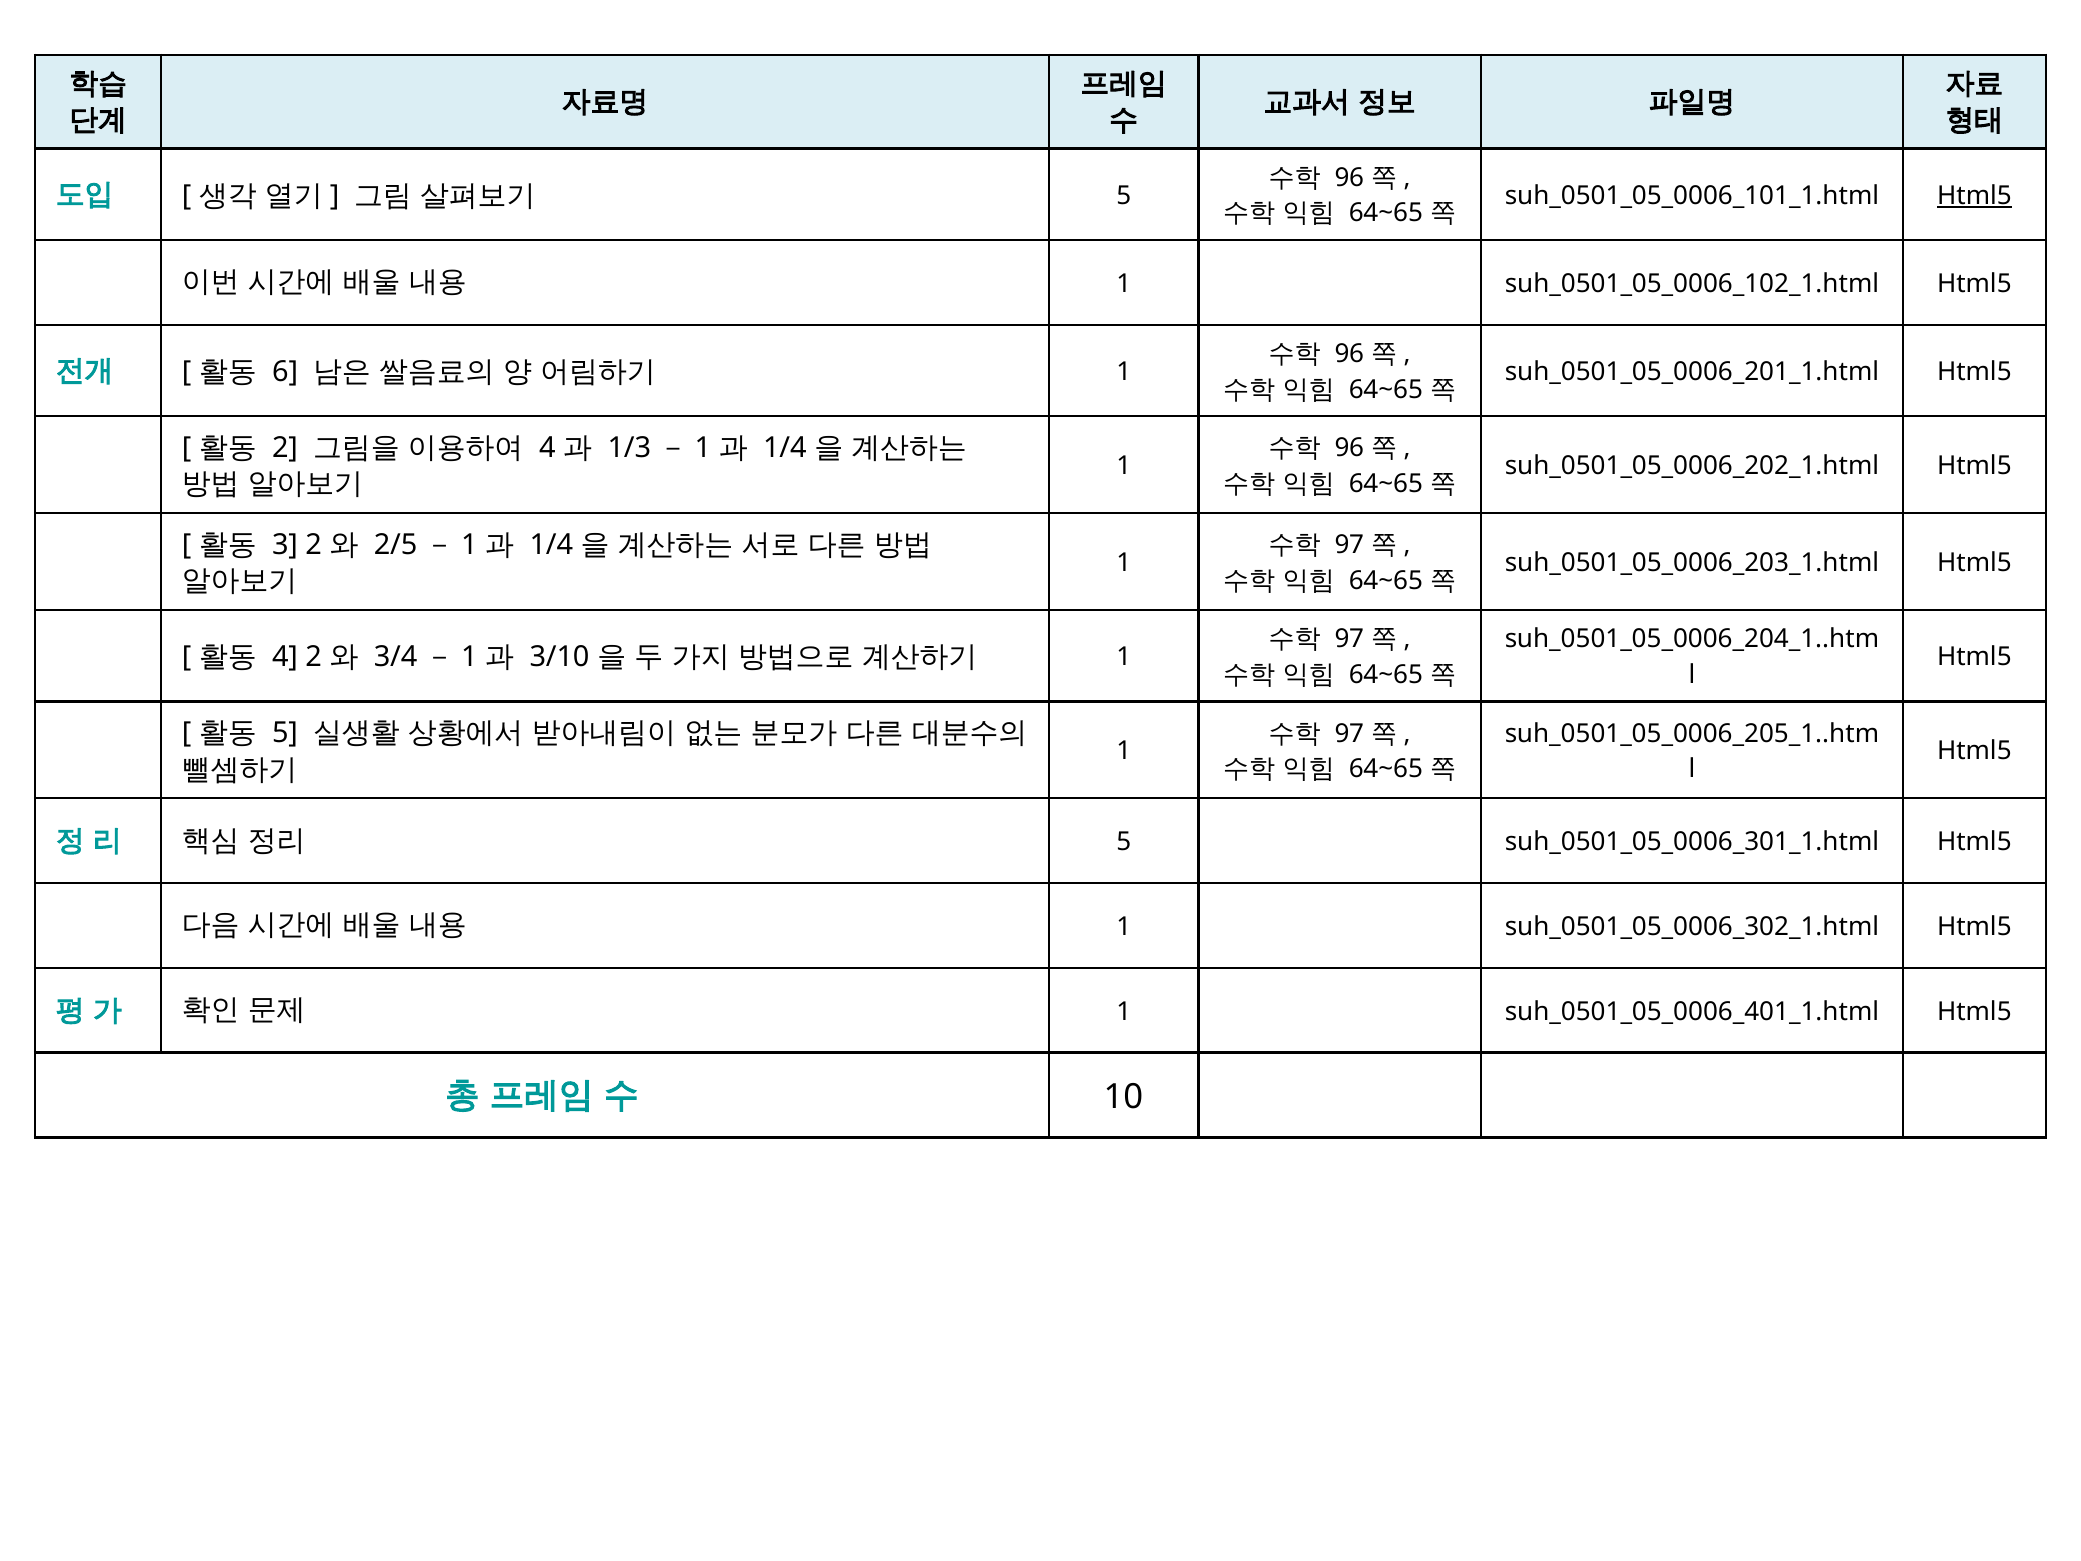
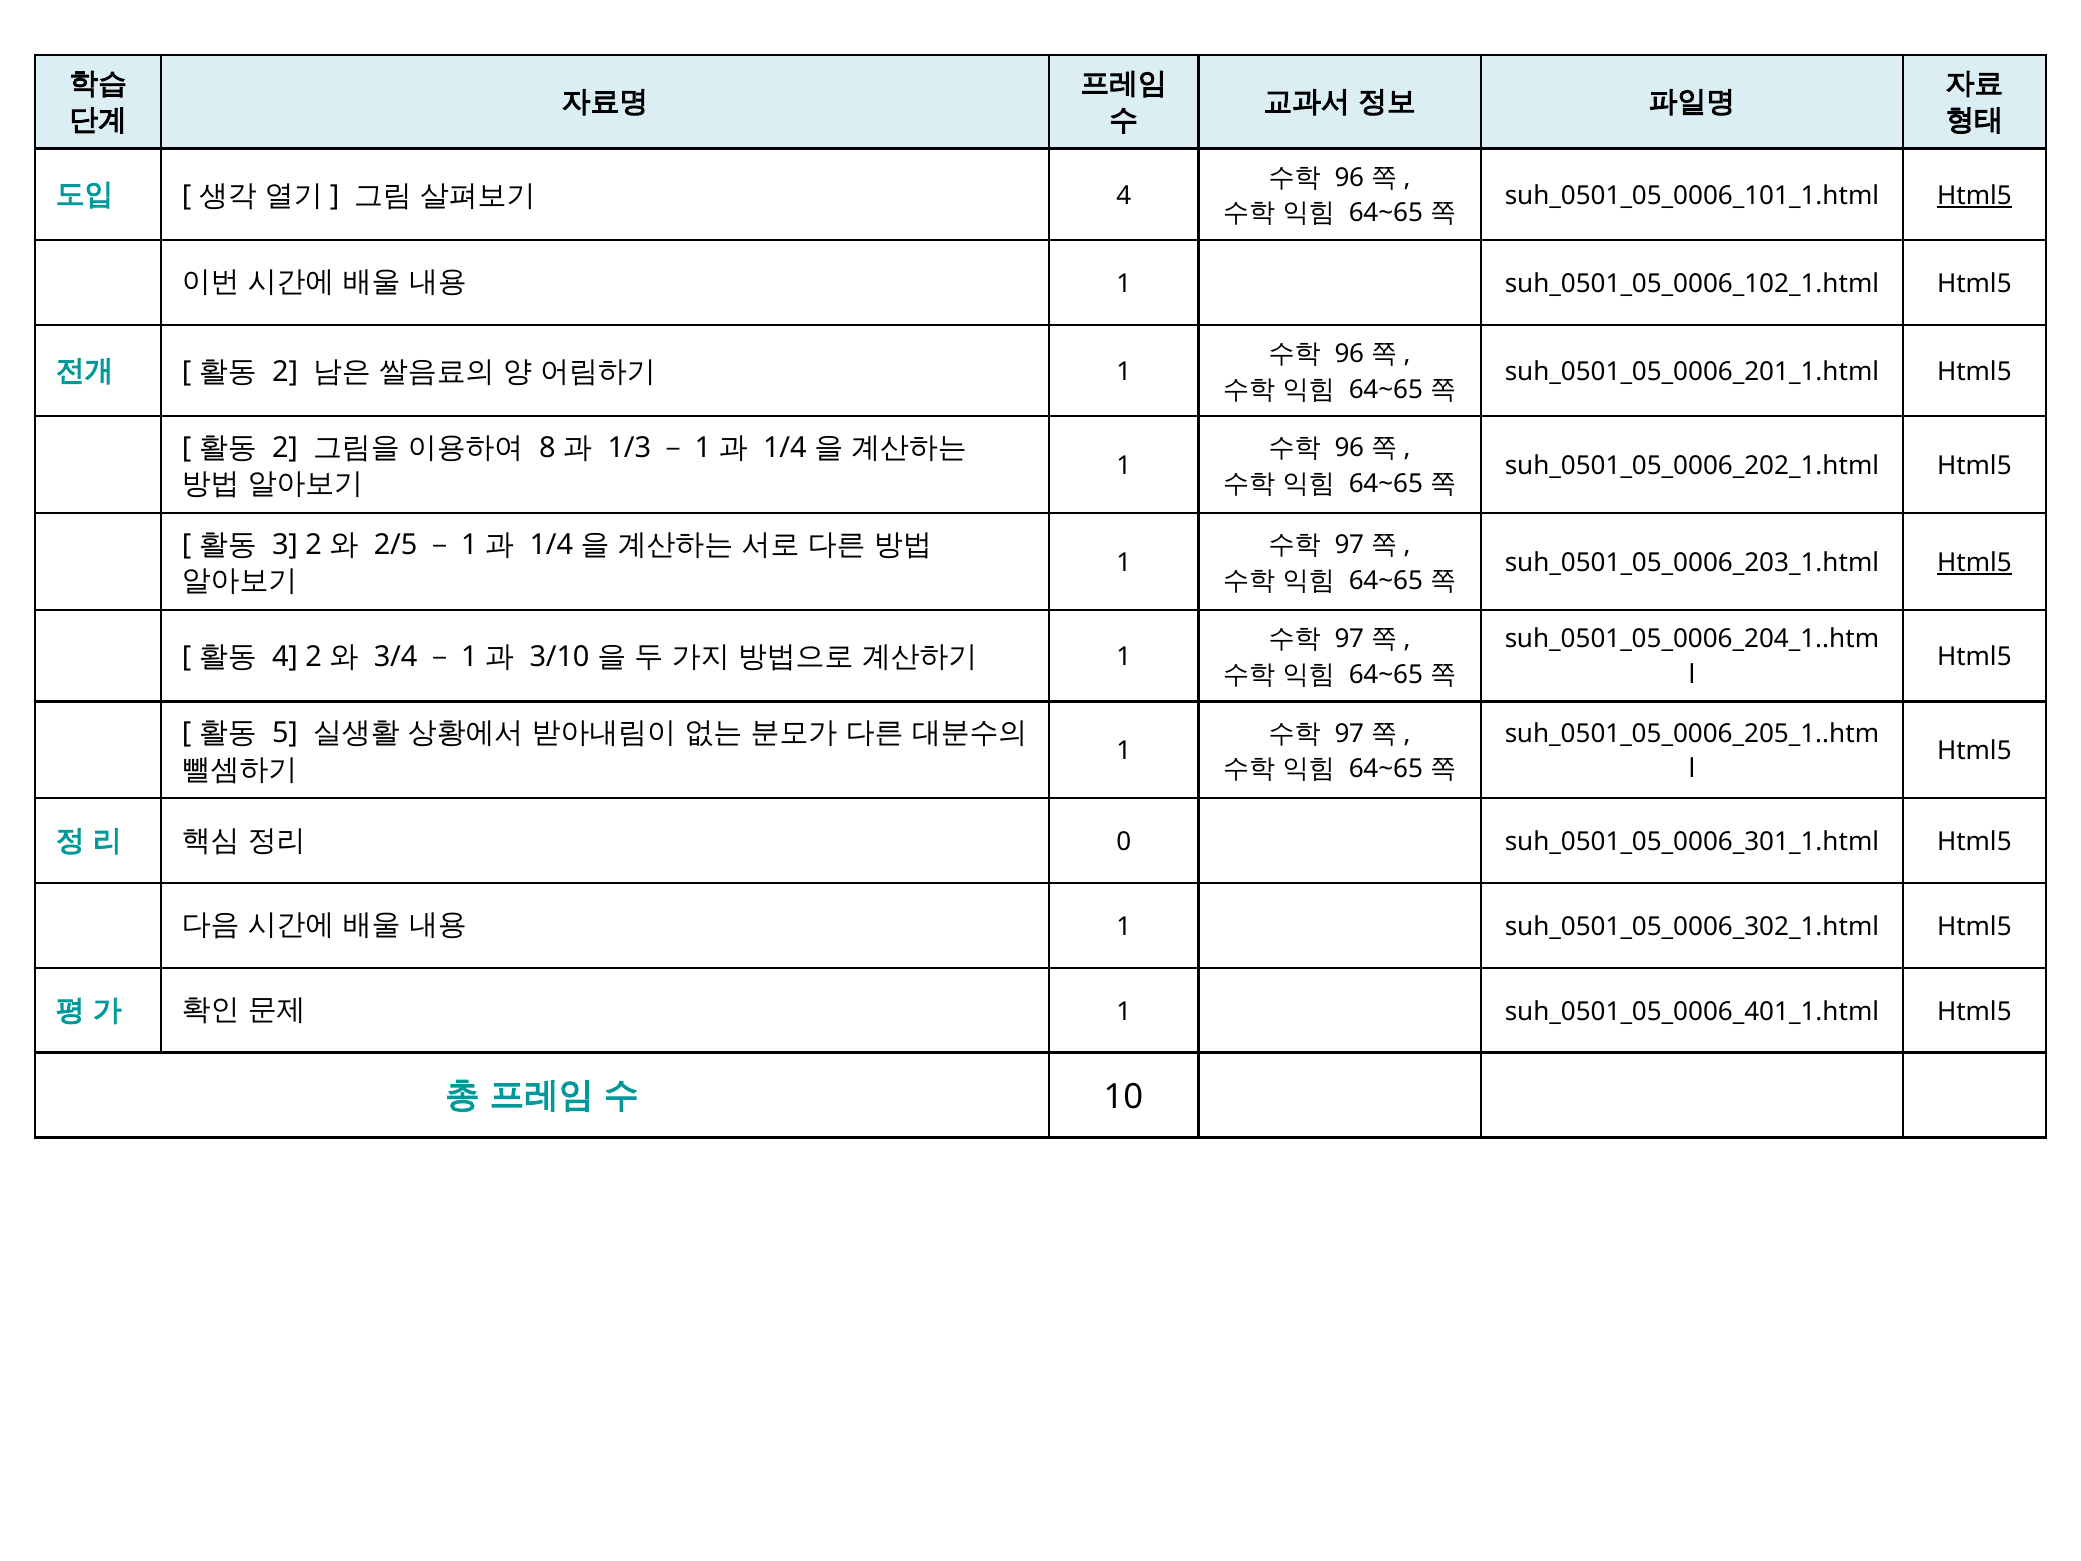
5: 5 -> 4 (1124, 196)
6: 6 -> 2 (285, 372)
4: 4 -> 8 (547, 448)
Html5 underline: none -> present (1974, 563)
5: 5 -> 0 (1124, 842)
